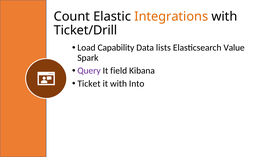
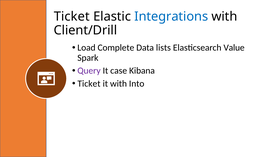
Count: Count -> Ticket (72, 17)
Integrations colour: orange -> blue (171, 17)
Ticket/Drill: Ticket/Drill -> Client/Drill (85, 30)
Capability: Capability -> Complete (116, 48)
field: field -> case (119, 71)
